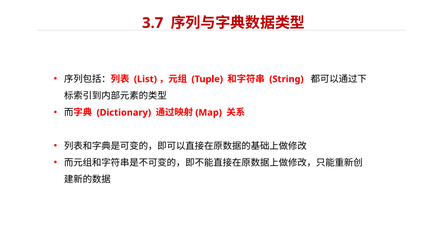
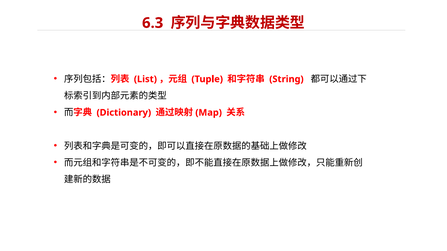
3.7: 3.7 -> 6.3 (153, 23)
